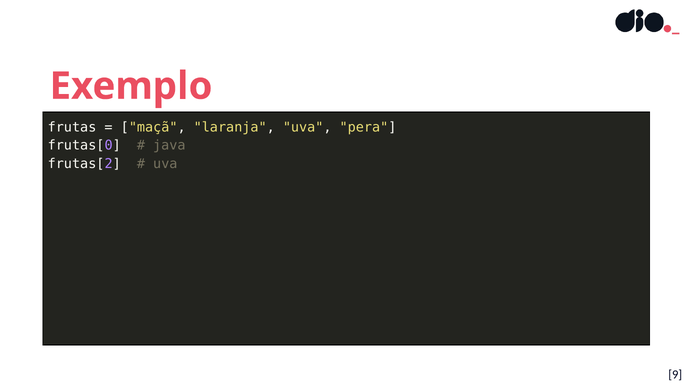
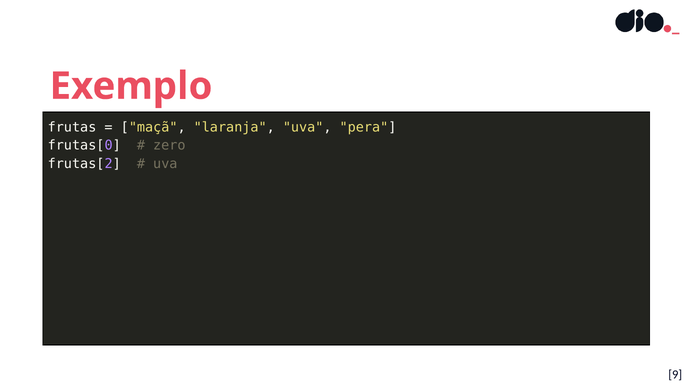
java: java -> zero (169, 146)
